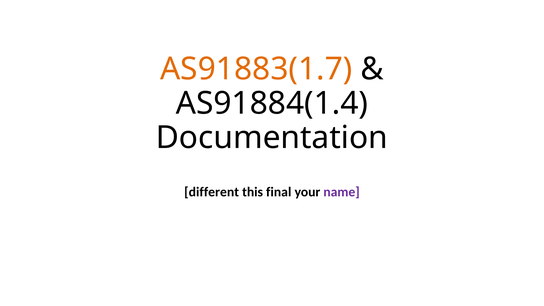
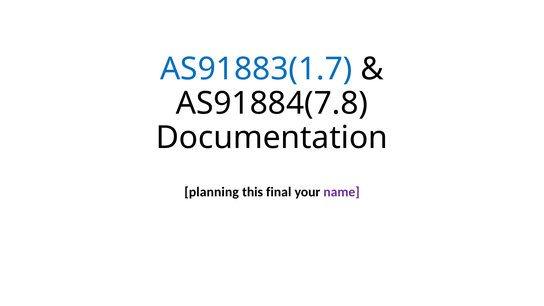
AS91883(1.7 colour: orange -> blue (256, 69)
AS91884(1.4: AS91884(1.4 -> AS91884(7.8 (272, 103)
different: different -> planning (212, 192)
